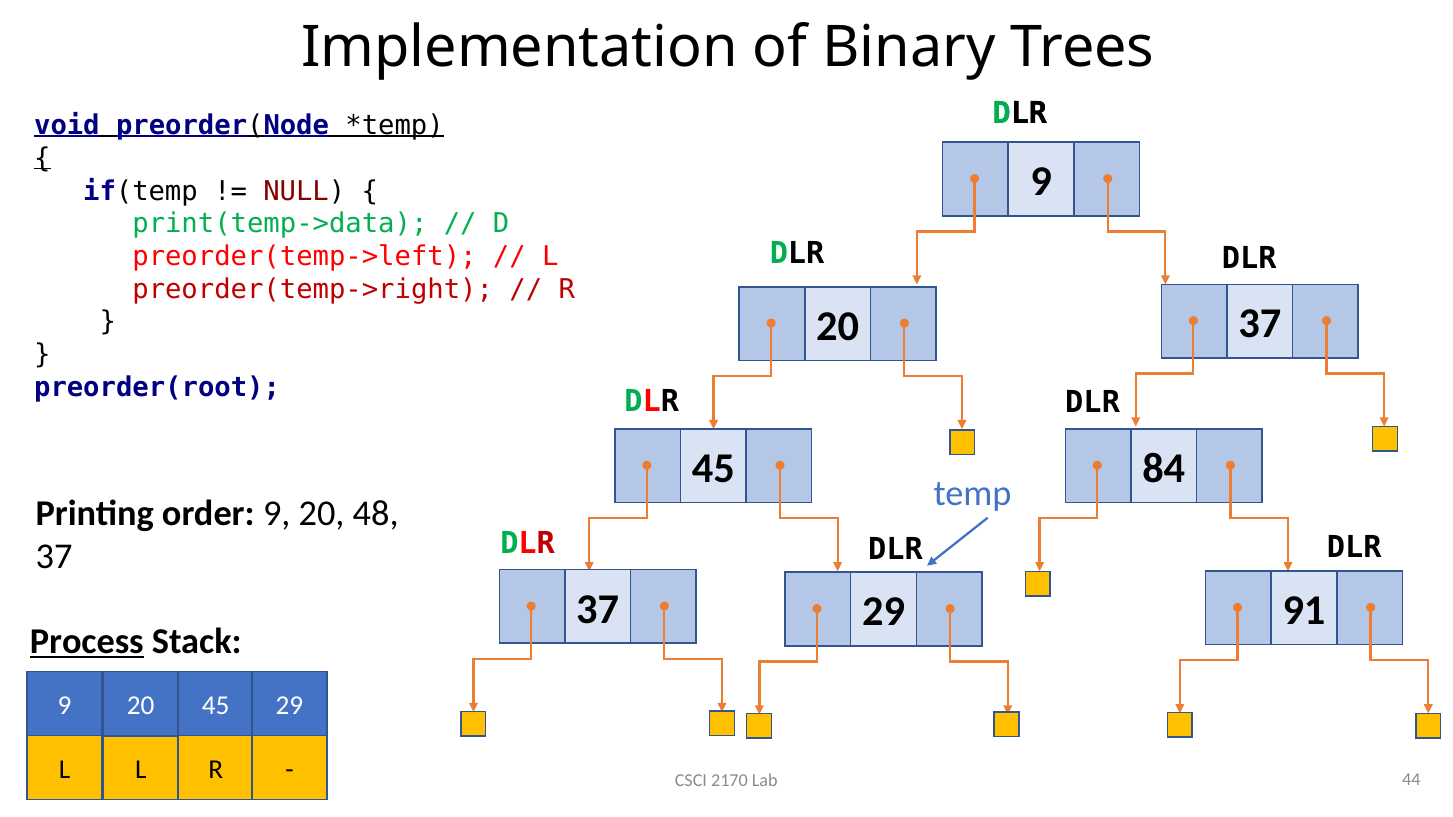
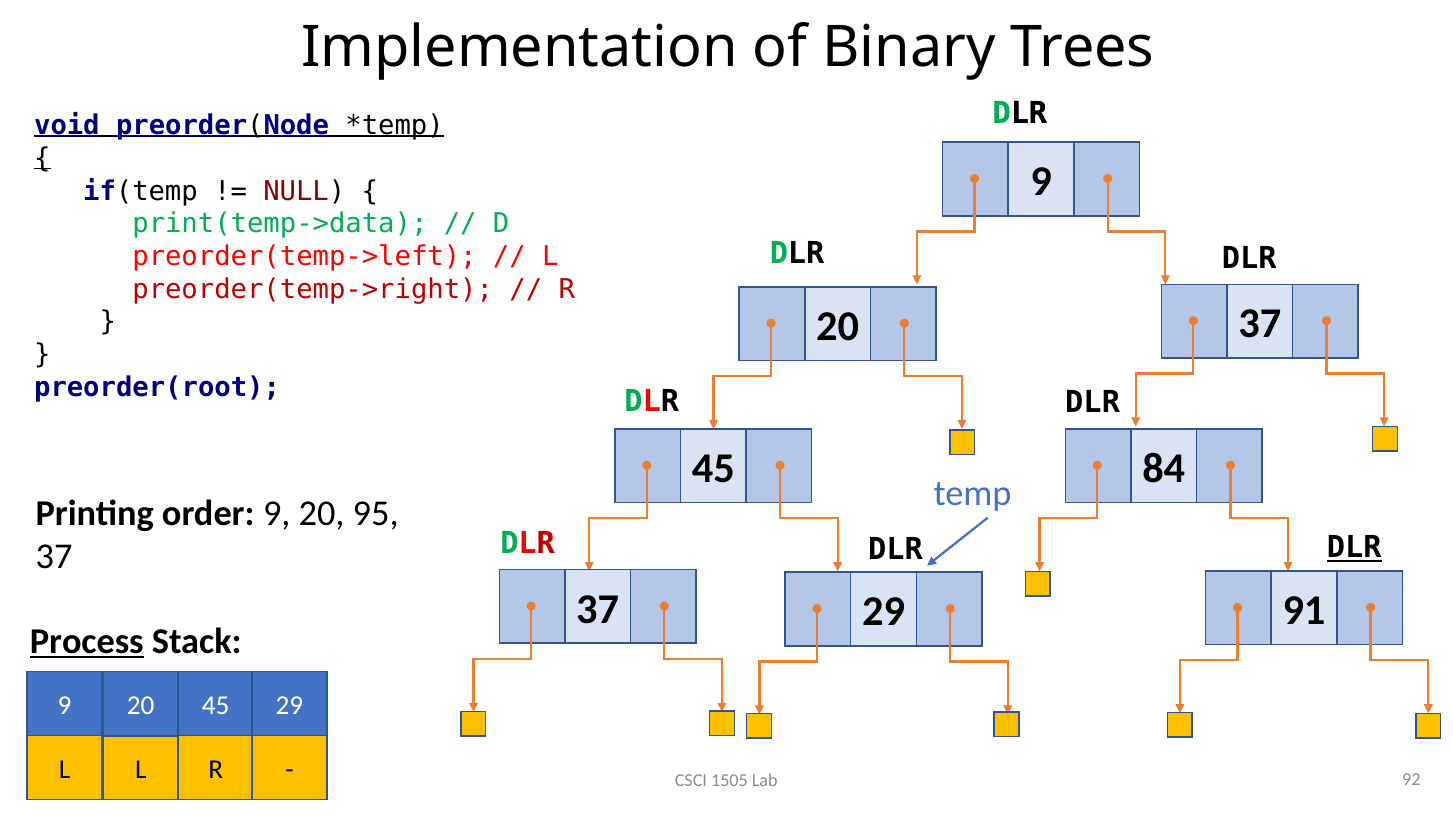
48: 48 -> 95 (376, 513)
DLR underline: none -> present (1354, 548)
2170: 2170 -> 1505 (729, 780)
44: 44 -> 92 (1411, 780)
